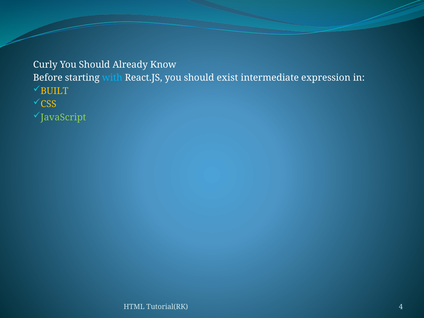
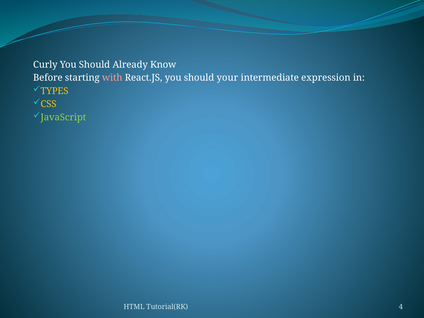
with colour: light blue -> pink (112, 78)
exist: exist -> your (227, 78)
BUILT: BUILT -> TYPES (54, 91)
